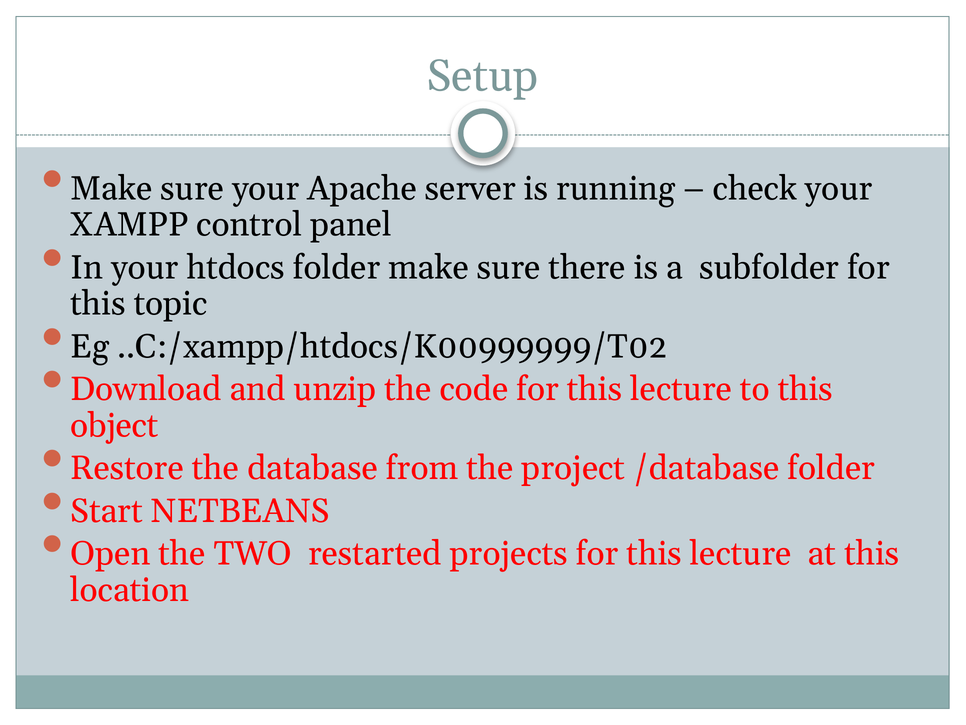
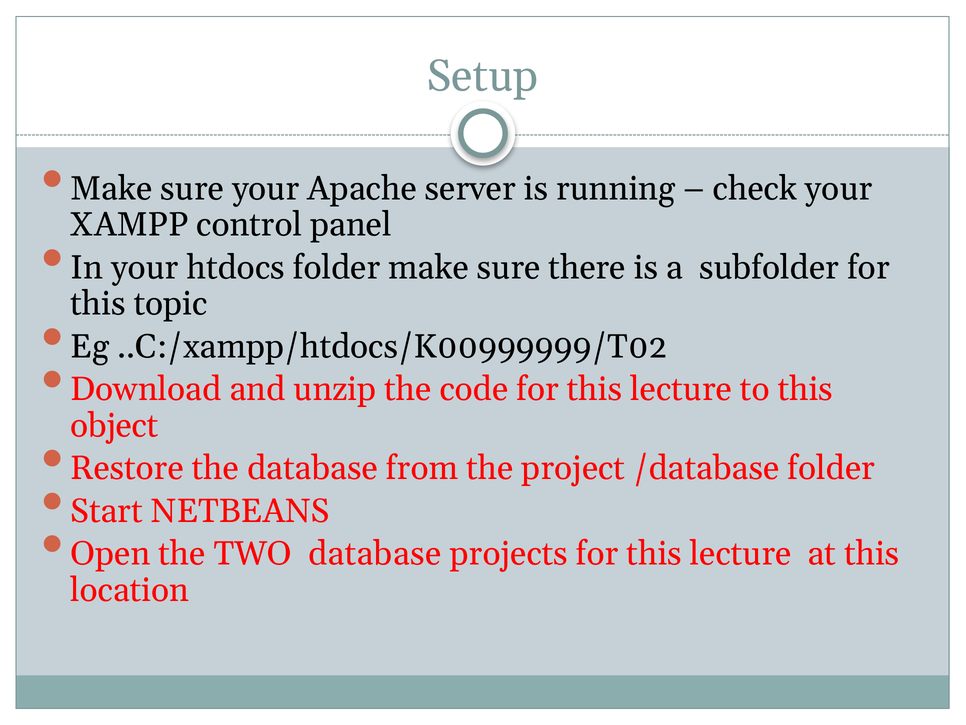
TWO restarted: restarted -> database (375, 553)
